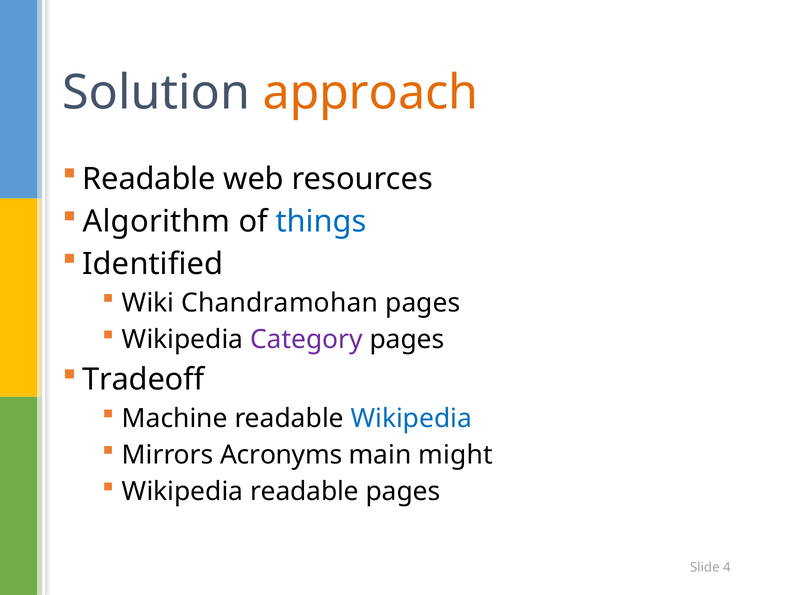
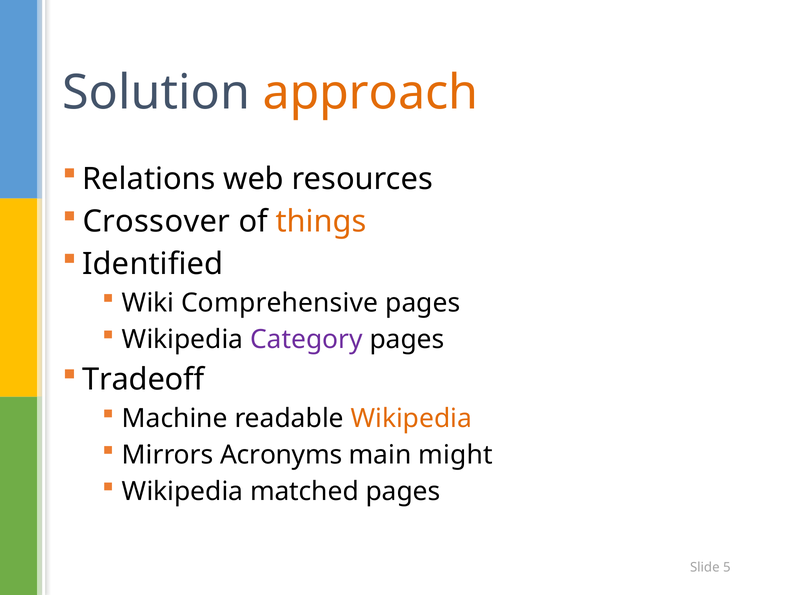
Readable: Readable -> Relations (149, 179)
Algorithm: Algorithm -> Crossover (156, 221)
things colour: blue -> orange (321, 221)
Chandramohan: Chandramohan -> Comprehensive (280, 303)
Wikipedia colour: blue -> orange (411, 418)
Wikipedia readable: readable -> matched (304, 491)
4: 4 -> 5 (727, 567)
